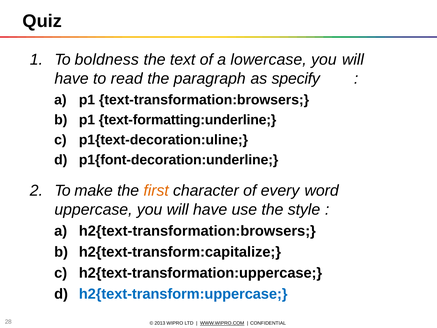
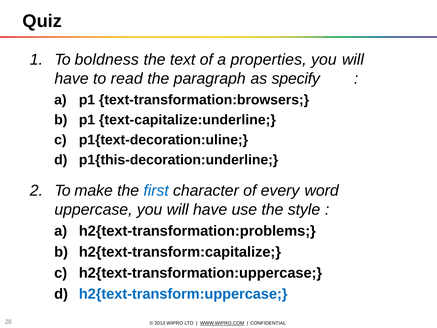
lowercase: lowercase -> properties (269, 60)
text-formatting:underline: text-formatting:underline -> text-capitalize:underline (187, 120)
p1{font-decoration:underline: p1{font-decoration:underline -> p1{this-decoration:underline (179, 160)
first colour: orange -> blue (156, 190)
h2{text-transformation:browsers: h2{text-transformation:browsers -> h2{text-transformation:problems (197, 231)
